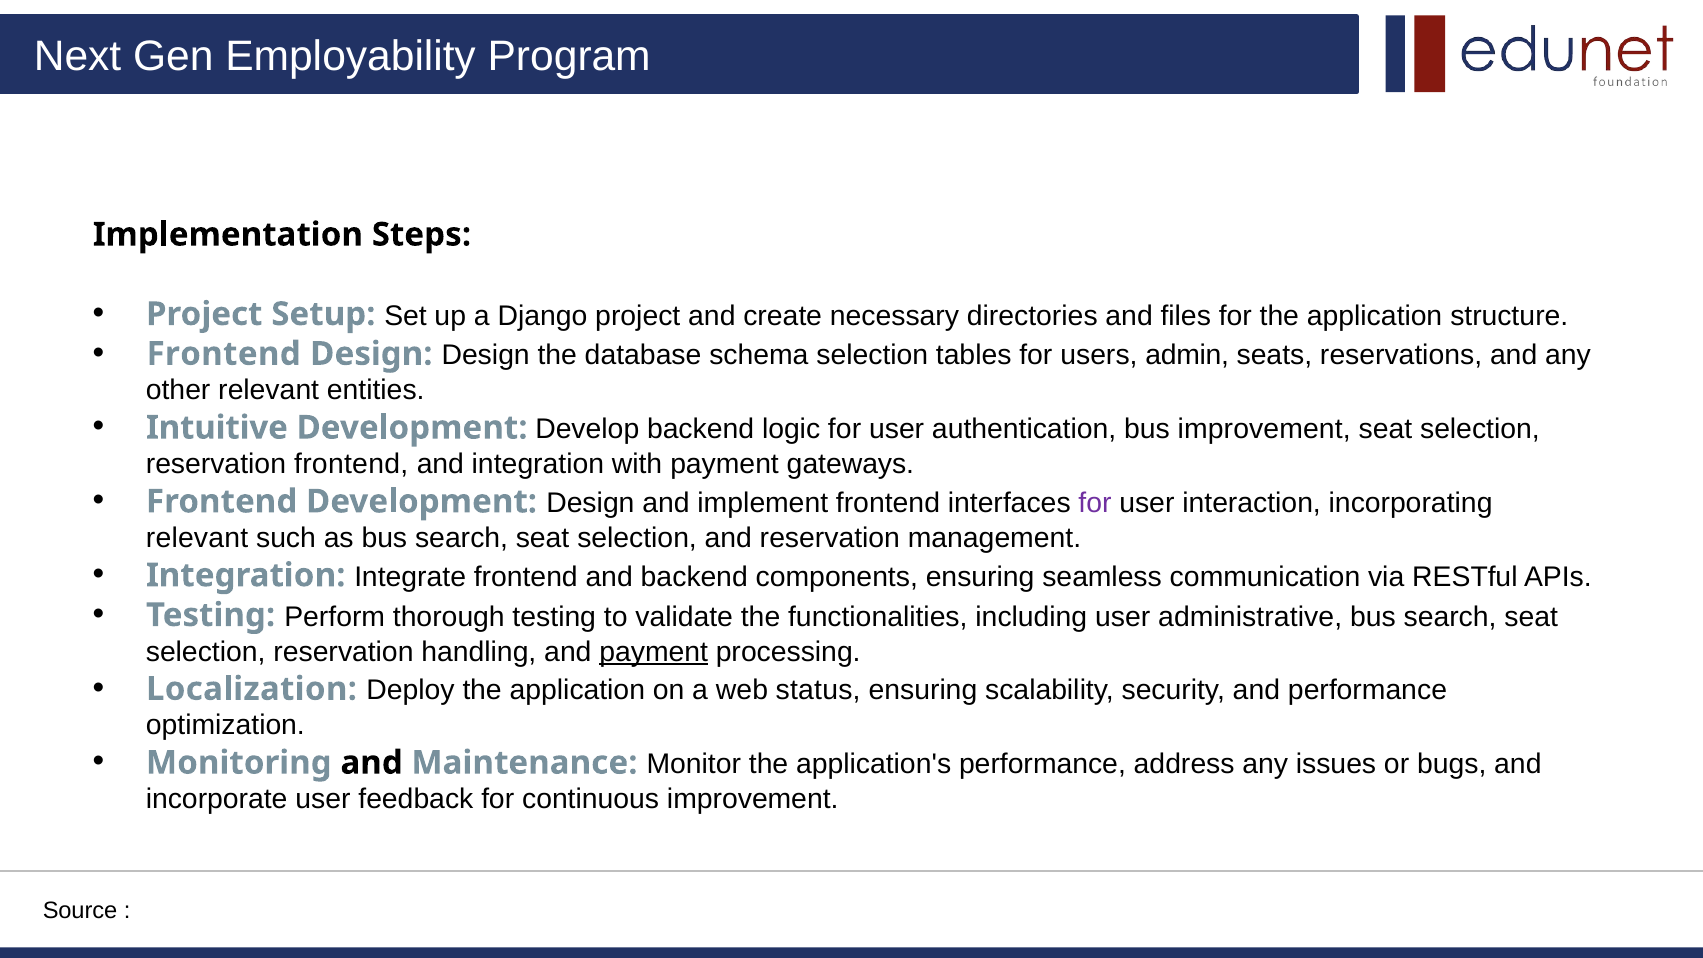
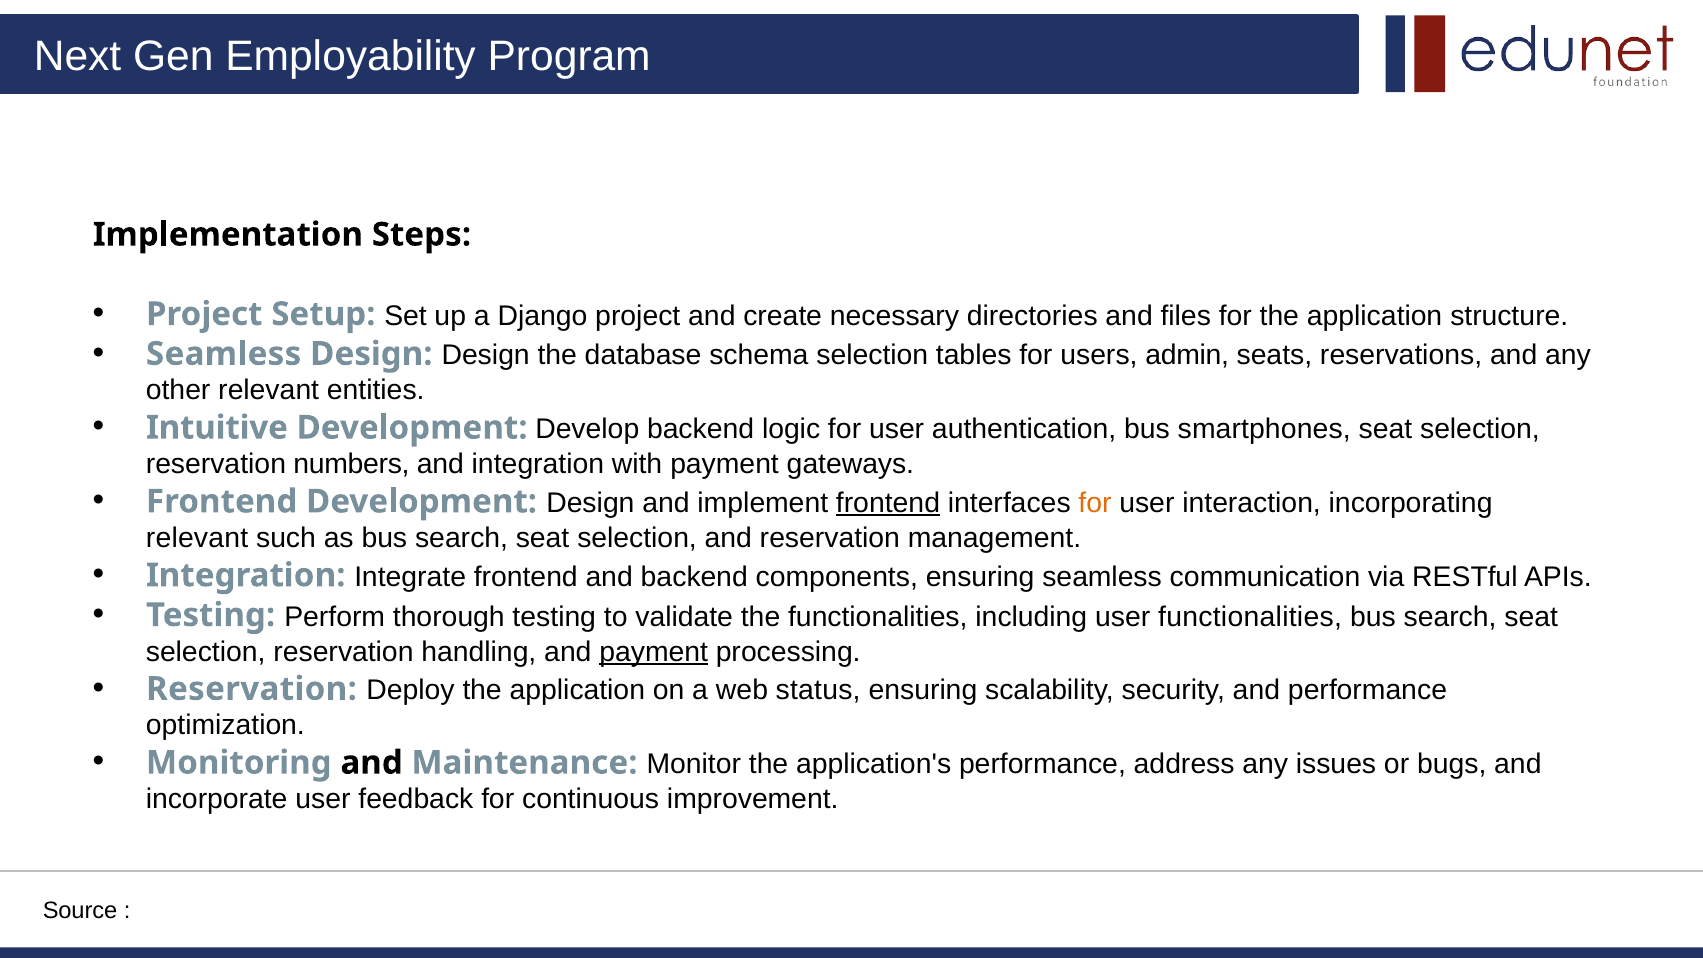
Frontend: Frontend -> Seamless (224, 354)
bus improvement: improvement -> smartphones (1264, 429)
reservation frontend: frontend -> numbers (351, 464)
frontend underline: none -> present (888, 503)
for colour: purple -> orange (1095, 503)
user administrative: administrative -> functionalities (1250, 617)
Localization: Localization -> Reservation (251, 689)
